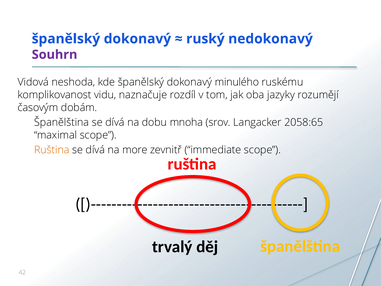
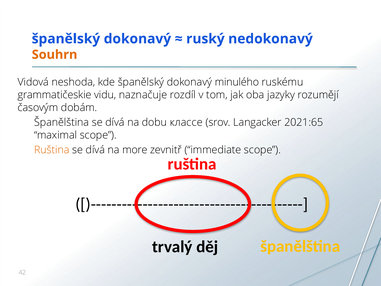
Souhrn colour: purple -> orange (55, 55)
komplikovanost: komplikovanost -> grammatičeskie (54, 95)
mnoha: mnoha -> классе (186, 122)
2058:65: 2058:65 -> 2021:65 (304, 122)
